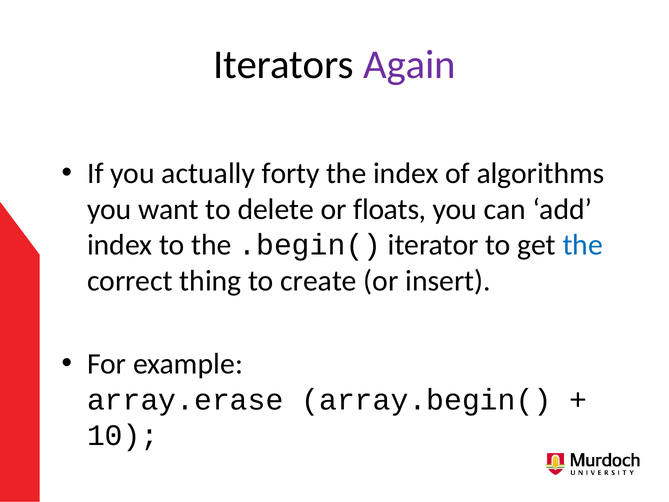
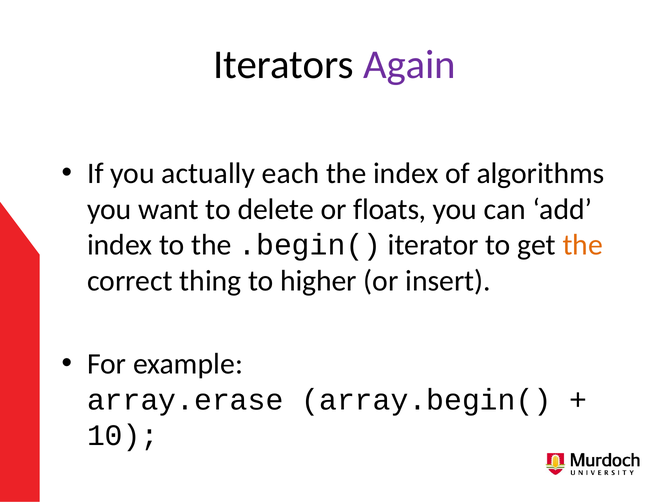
forty: forty -> each (291, 174)
the colour: blue -> orange (583, 245)
create: create -> higher (319, 281)
